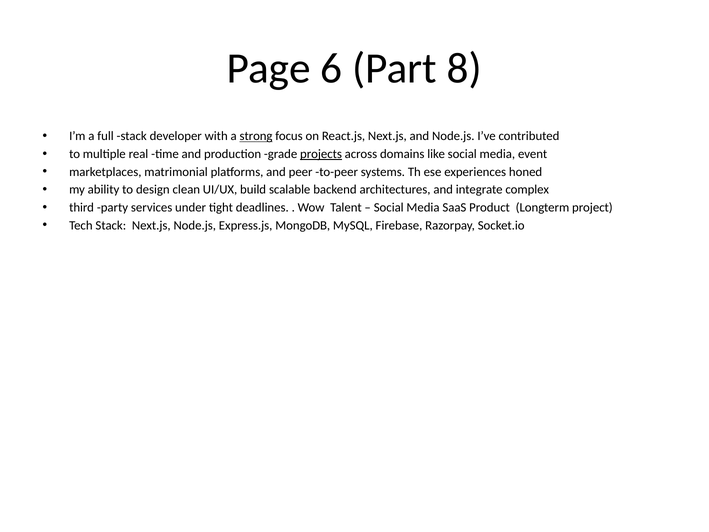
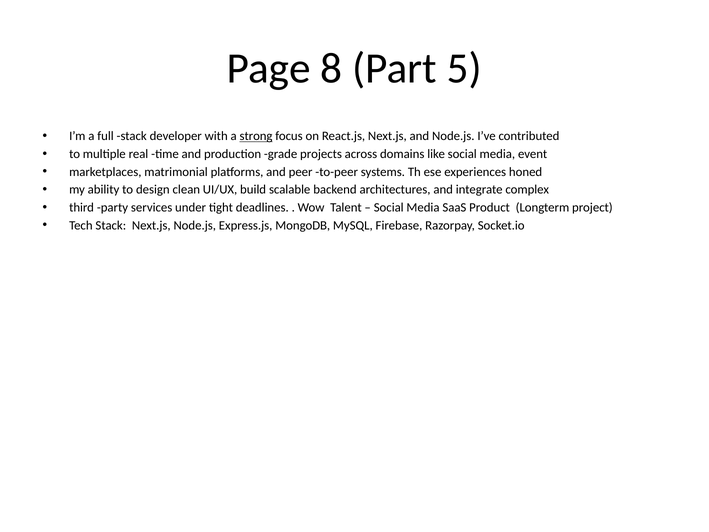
6: 6 -> 8 (331, 69)
8: 8 -> 5 (464, 69)
projects underline: present -> none (321, 154)
